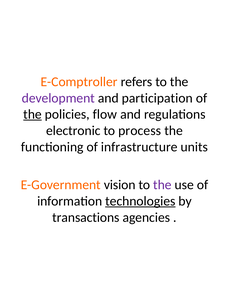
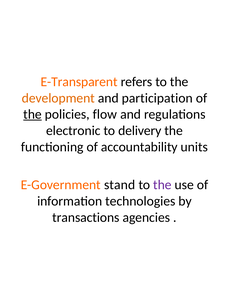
E-Comptroller: E-Comptroller -> E-Transparent (79, 82)
development colour: purple -> orange (58, 98)
process: process -> delivery (140, 131)
infrastructure: infrastructure -> accountability (139, 147)
vision: vision -> stand (120, 185)
technologies underline: present -> none (140, 201)
